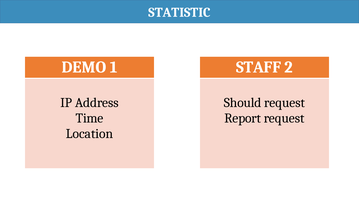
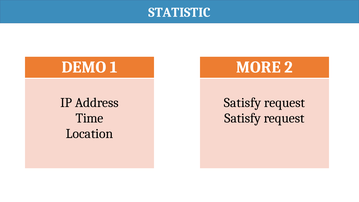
STAFF: STAFF -> MORE (258, 67)
Should: Should -> Satisfy (243, 103)
Report: Report -> Satisfy (243, 118)
